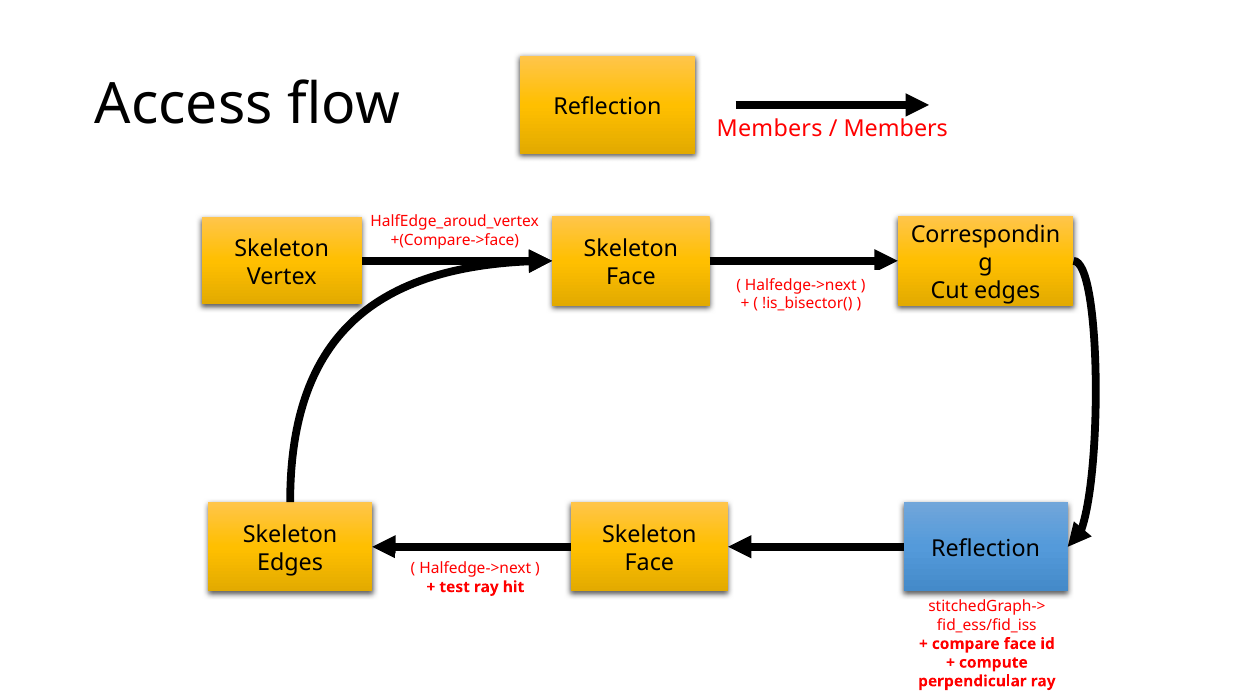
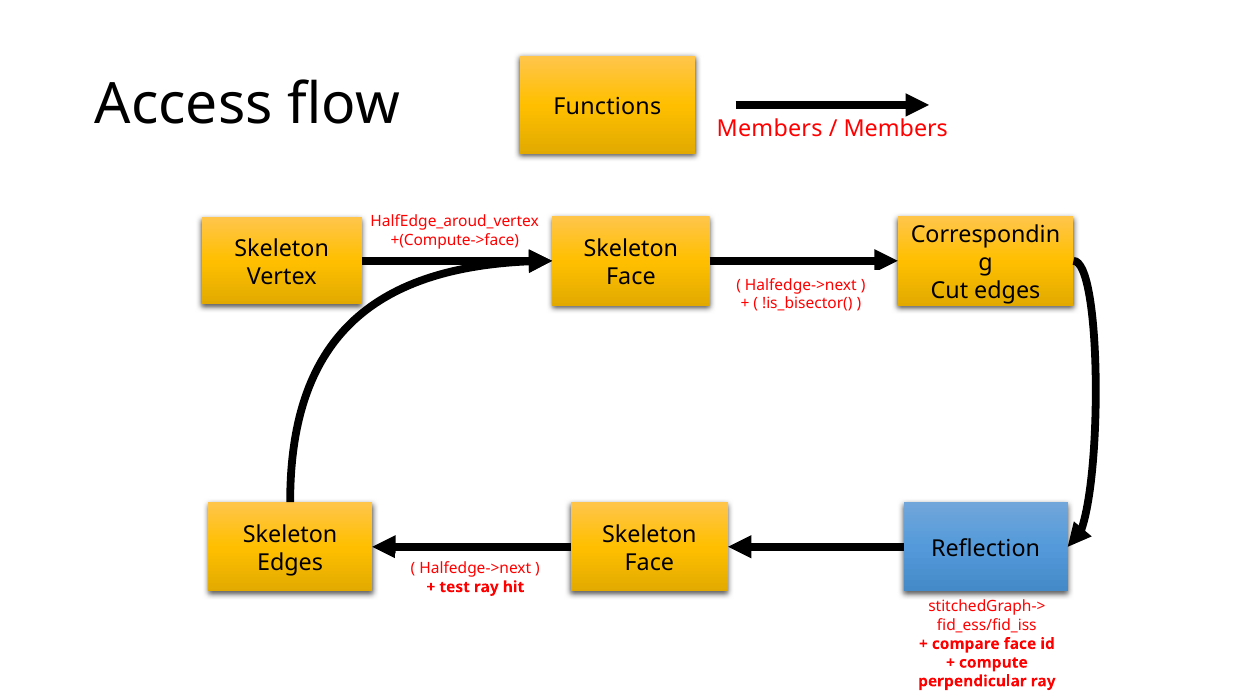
Reflection: Reflection -> Functions (607, 106)
+(Compare->face: +(Compare->face -> +(Compute->face (455, 240)
